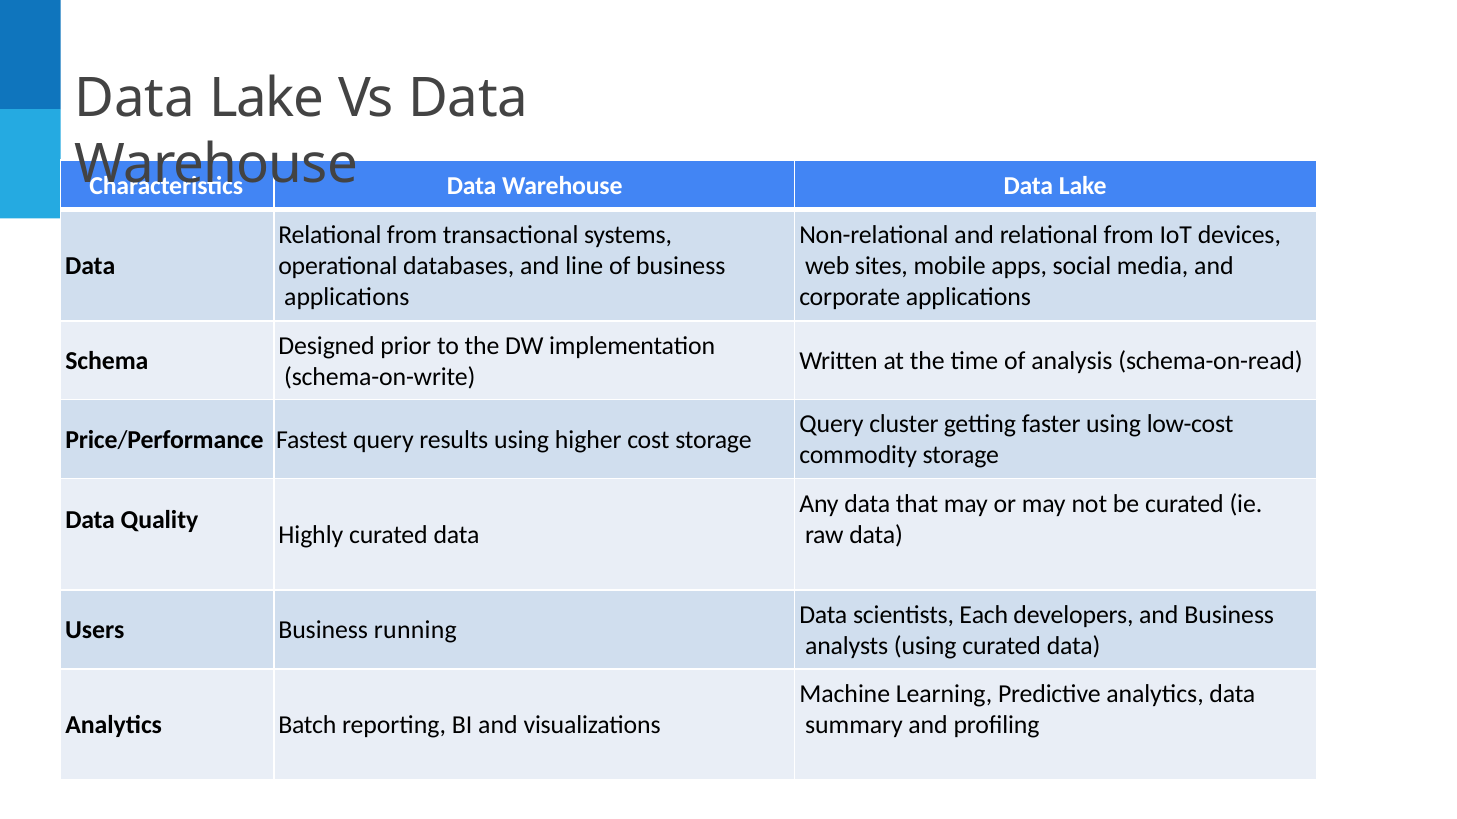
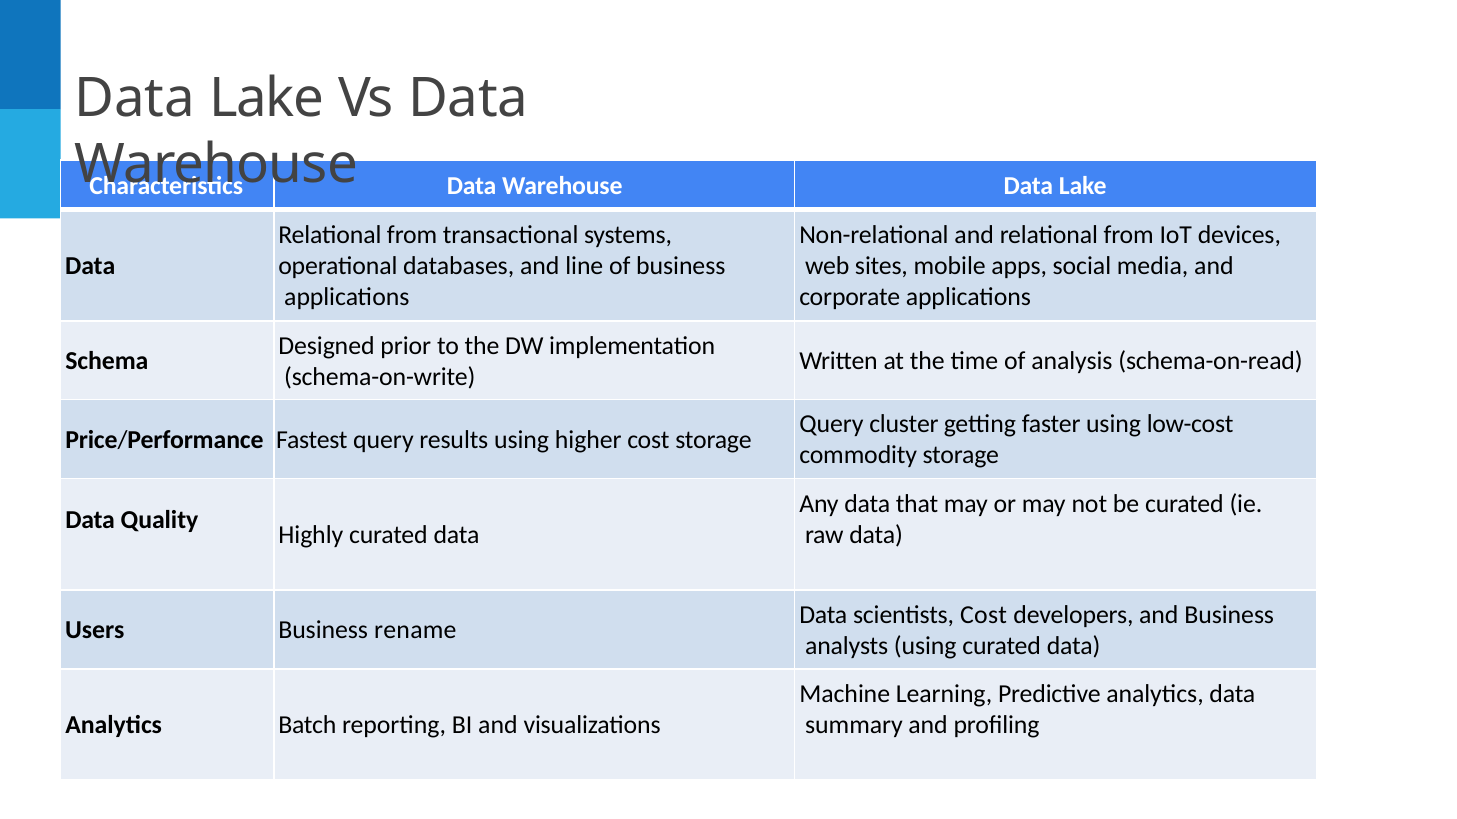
scientists Each: Each -> Cost (984, 615)
running: running -> rename (415, 631)
